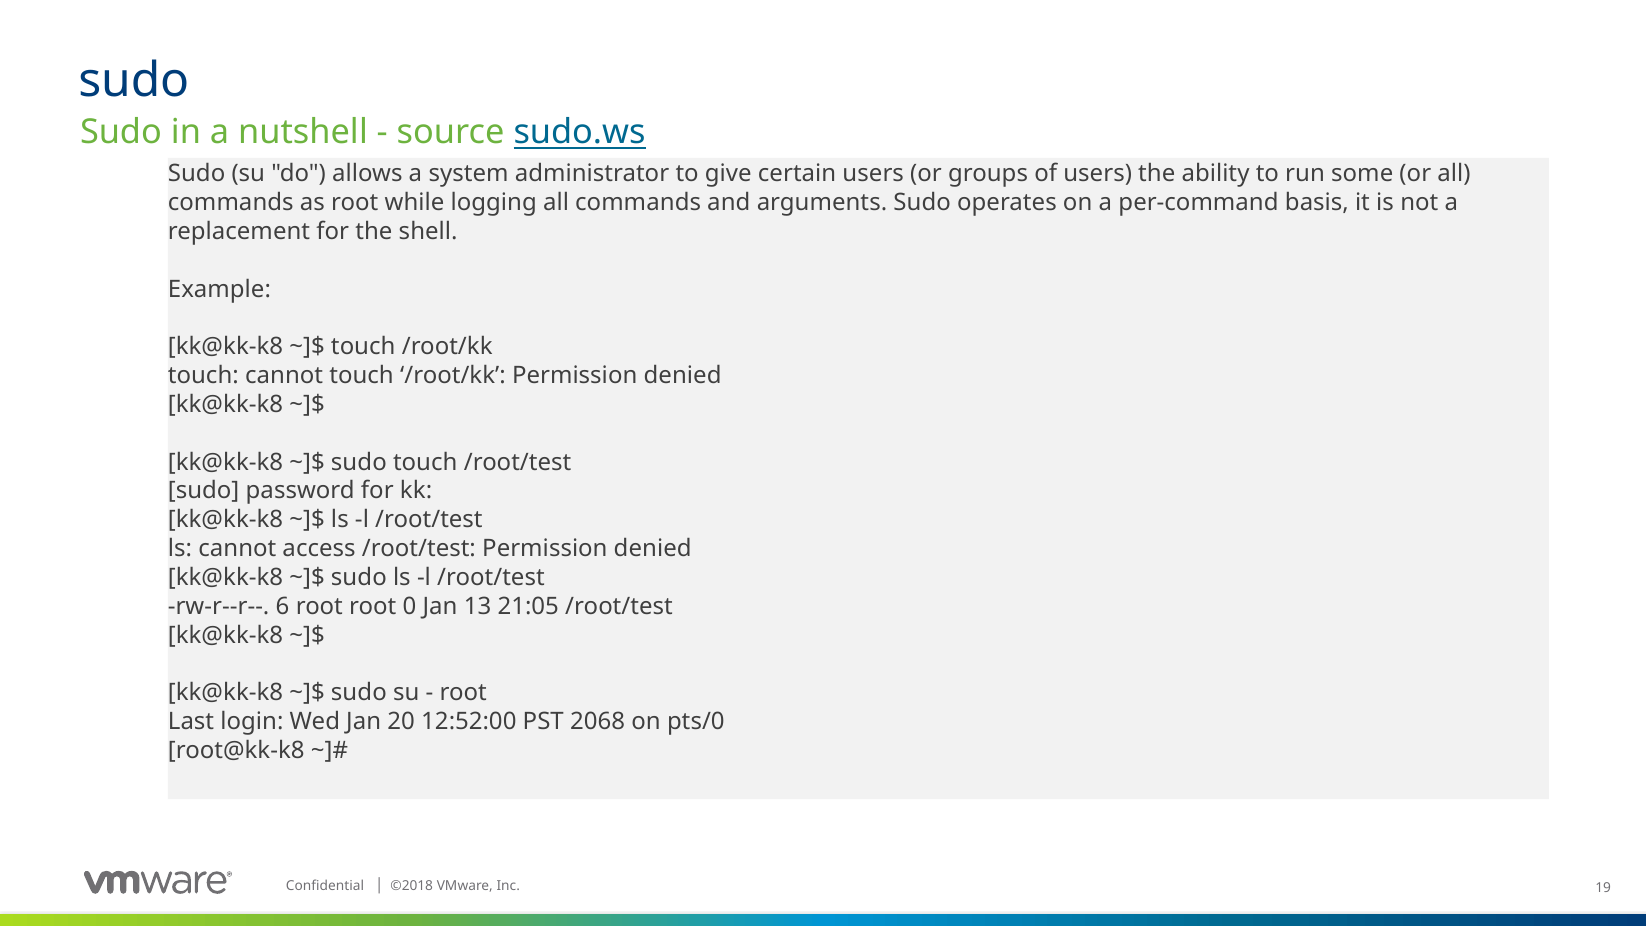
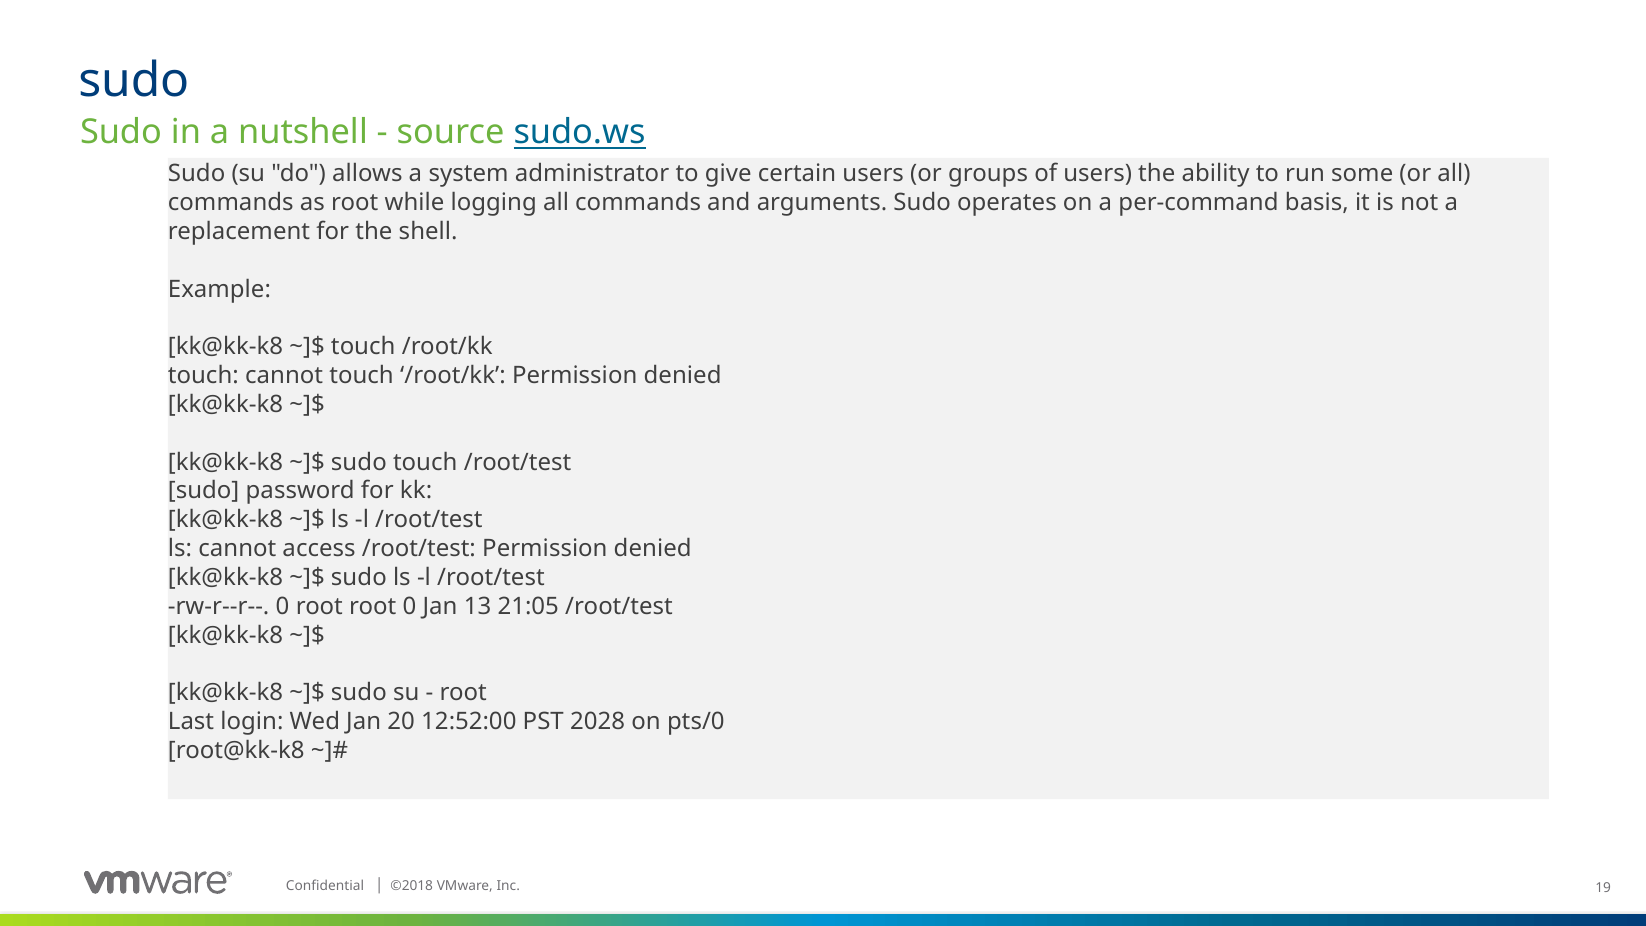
6: 6 -> 0 (283, 606)
2068: 2068 -> 2028 (598, 721)
